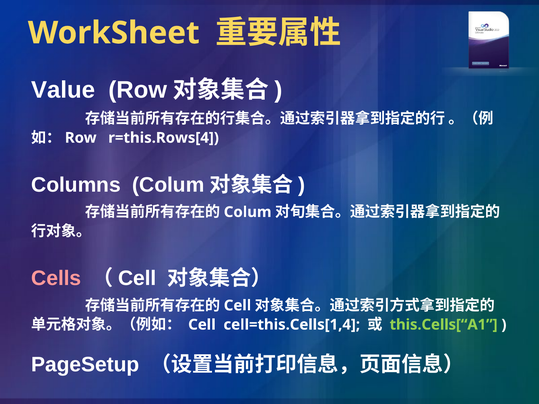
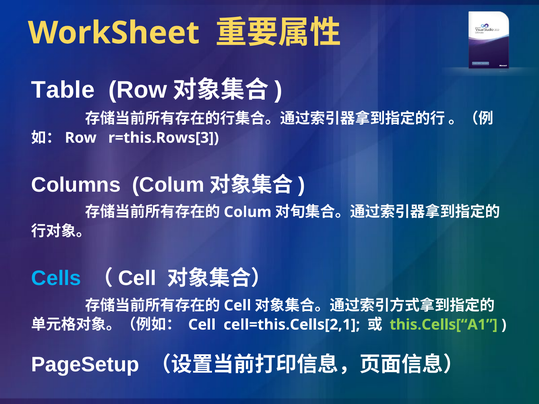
Value: Value -> Table (63, 90)
r=this.Rows[4: r=this.Rows[4 -> r=this.Rows[3 (164, 138)
Cells colour: pink -> light blue (56, 279)
cell=this.Cells[1,4: cell=this.Cells[1,4 -> cell=this.Cells[2,1 (292, 325)
